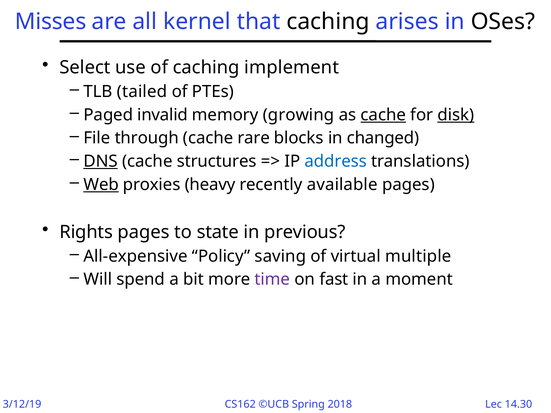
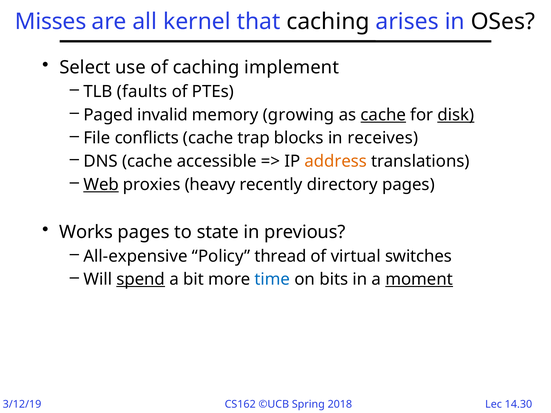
tailed: tailed -> faults (142, 92)
through: through -> conflicts (147, 138)
rare: rare -> trap (254, 138)
changed: changed -> receives (383, 138)
DNS underline: present -> none (101, 161)
structures: structures -> accessible (217, 161)
address colour: blue -> orange (336, 161)
available: available -> directory (342, 185)
Rights: Rights -> Works (86, 232)
saving: saving -> thread (280, 256)
multiple: multiple -> switches (418, 256)
spend underline: none -> present (141, 280)
time colour: purple -> blue (272, 280)
fast: fast -> bits (334, 280)
moment underline: none -> present (419, 280)
